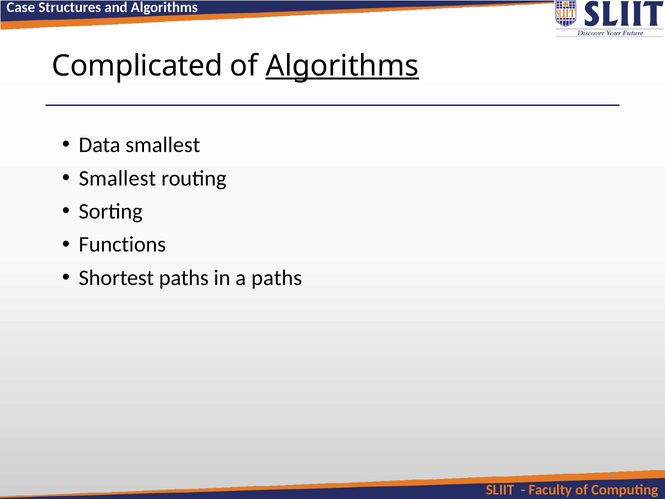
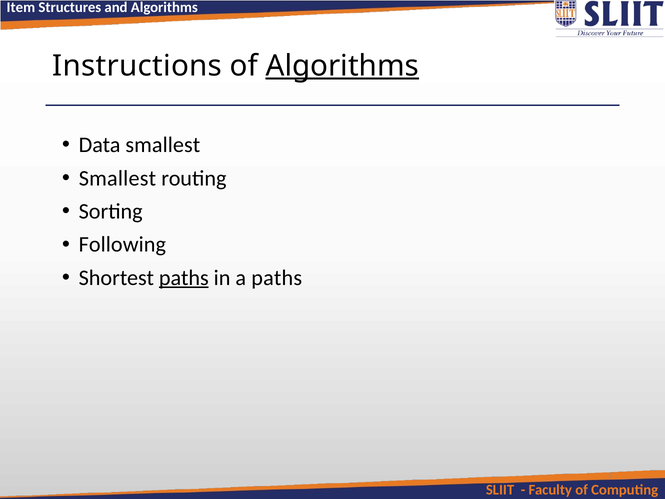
Case: Case -> Item (21, 8)
Complicated: Complicated -> Instructions (137, 66)
Functions: Functions -> Following (122, 244)
paths underline: none -> present (184, 278)
